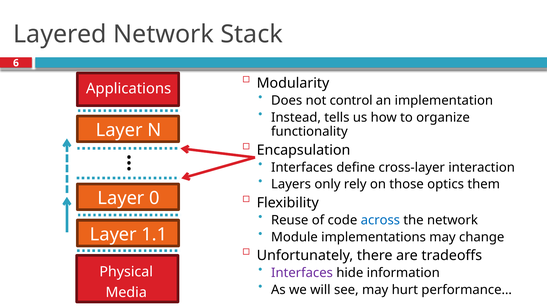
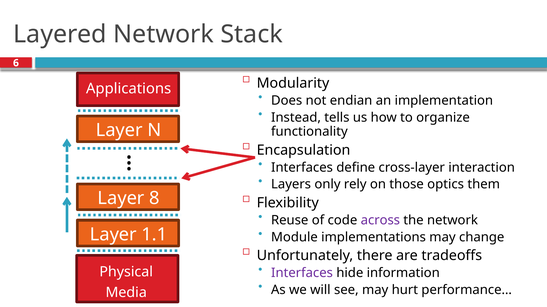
control: control -> endian (351, 101)
0: 0 -> 8 (154, 199)
across colour: blue -> purple (380, 221)
